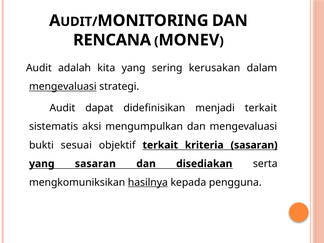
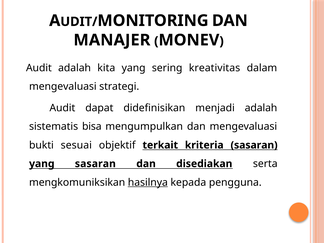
RENCANA: RENCANA -> MANAJER (112, 40)
kerusakan: kerusakan -> kreativitas (215, 68)
mengevaluasi underline: present -> none (63, 87)
menjadi terkait: terkait -> adalah (261, 108)
aksi: aksi -> bisa (92, 127)
